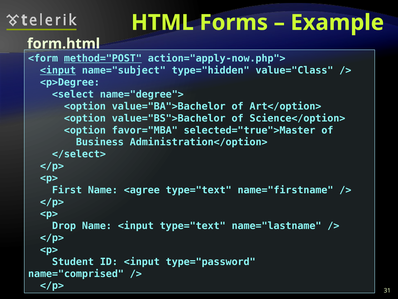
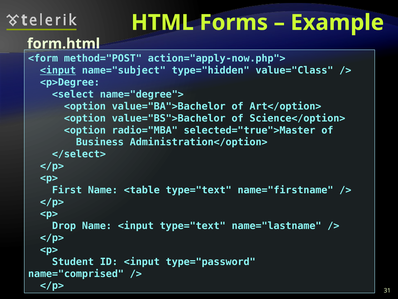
method="POST underline: present -> none (103, 58)
favor="MBA: favor="MBA -> radio="MBA (145, 130)
<agree: <agree -> <table (142, 190)
